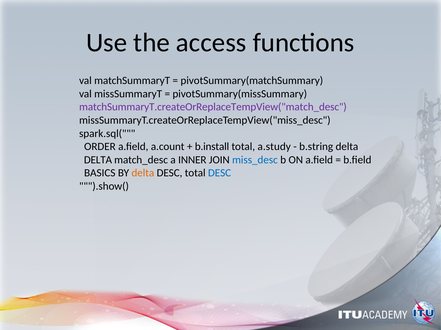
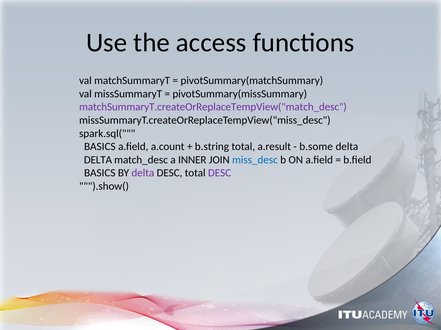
ORDER: ORDER -> BASICS (100, 147)
b.install: b.install -> b.string (212, 147)
a.study: a.study -> a.result (274, 147)
b.string: b.string -> b.some (316, 147)
delta colour: orange -> purple (143, 173)
DESC colour: blue -> purple (220, 173)
